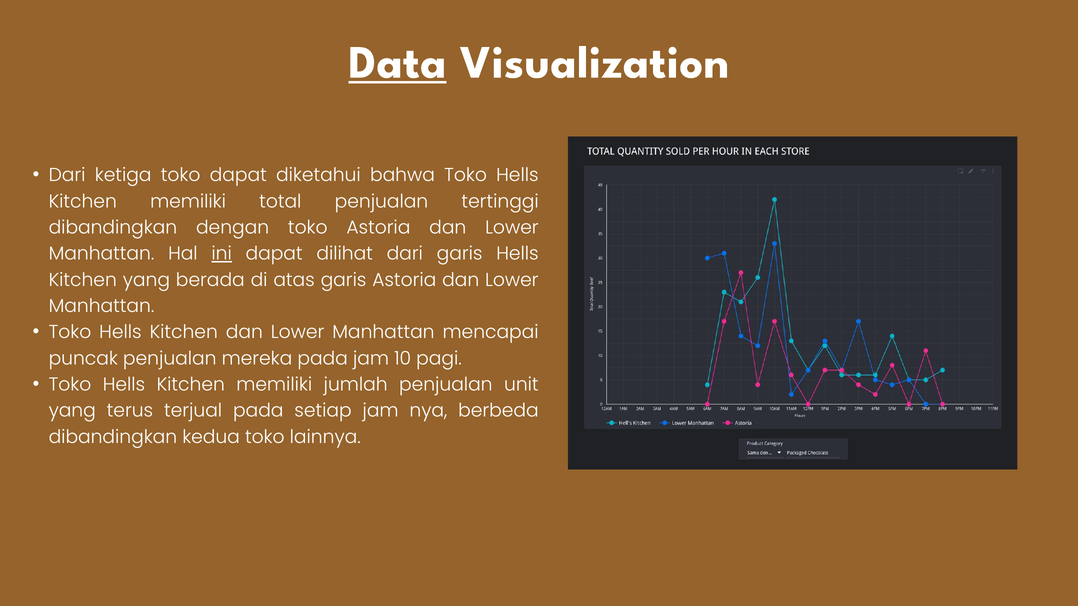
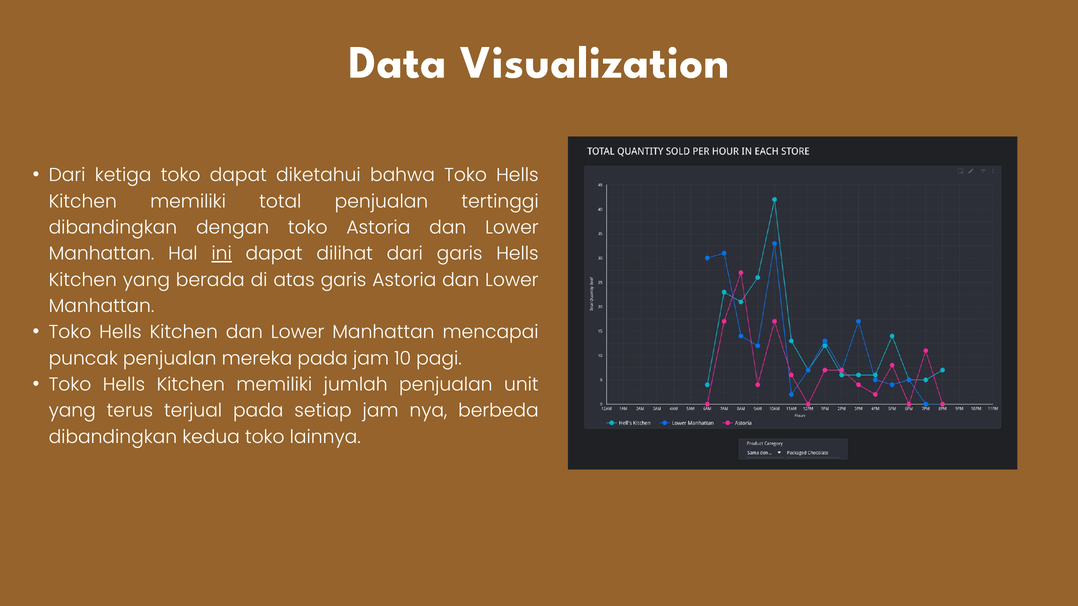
Data underline: present -> none (397, 62)
